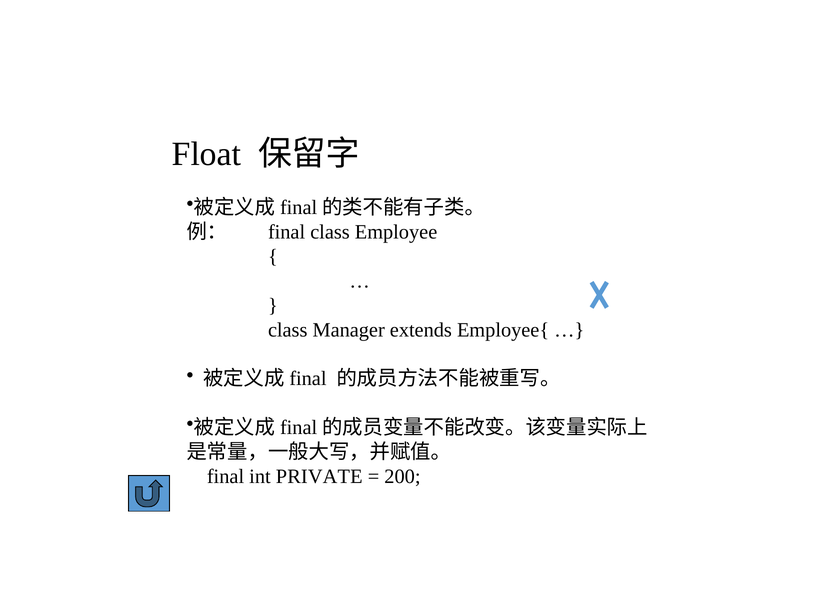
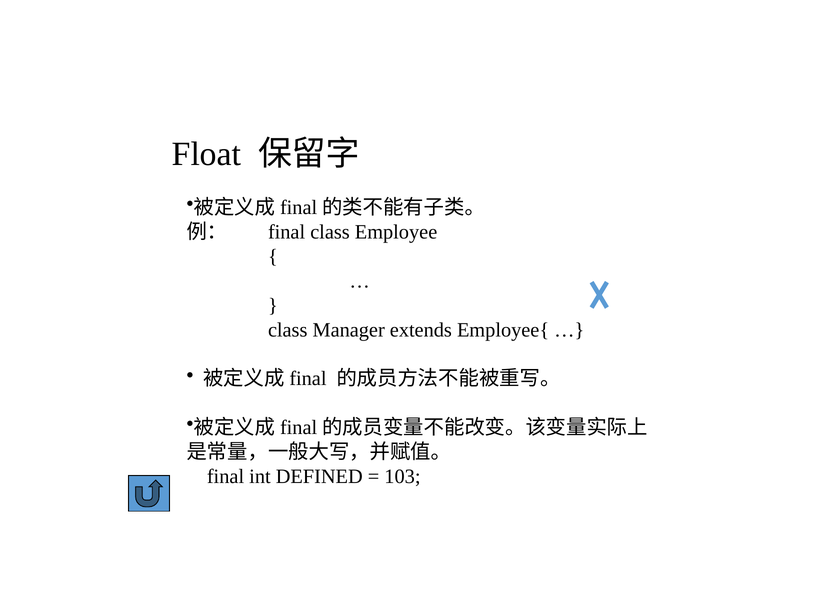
PRIVATE: PRIVATE -> DEFINED (319, 476)
200: 200 -> 103 (402, 476)
